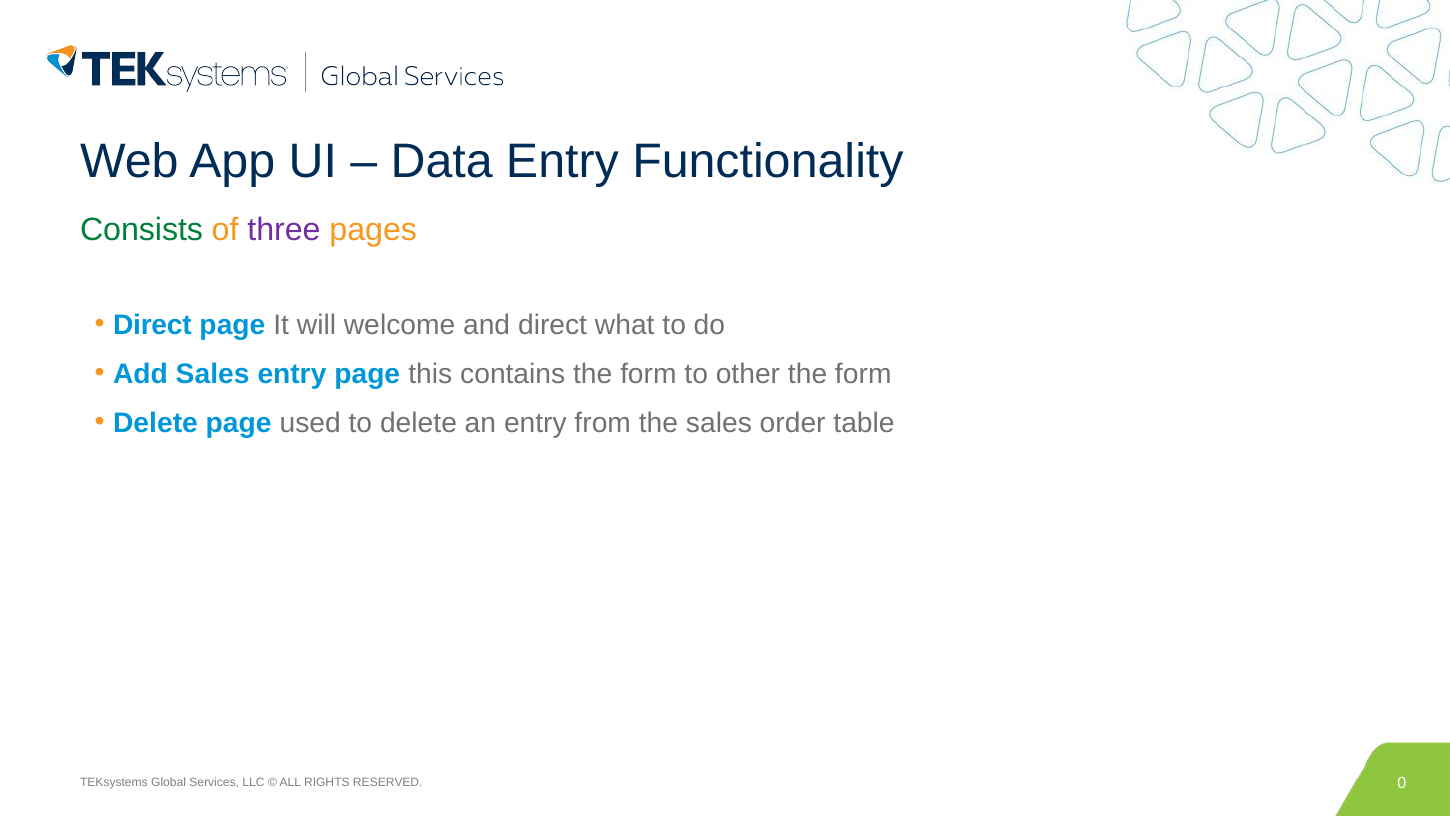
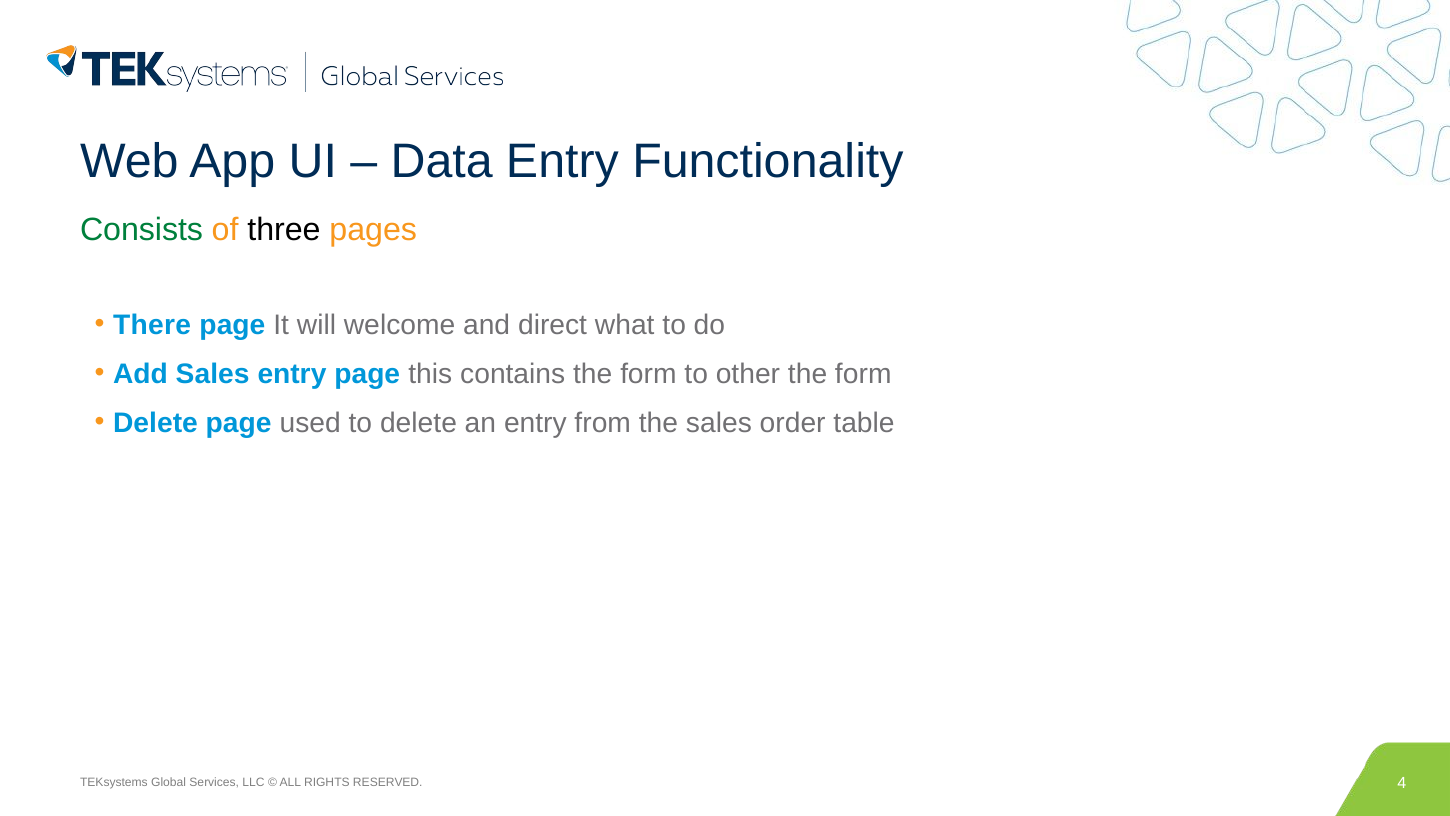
three colour: purple -> black (284, 230)
Direct: Direct -> There (152, 325)
0: 0 -> 4 (1402, 783)
